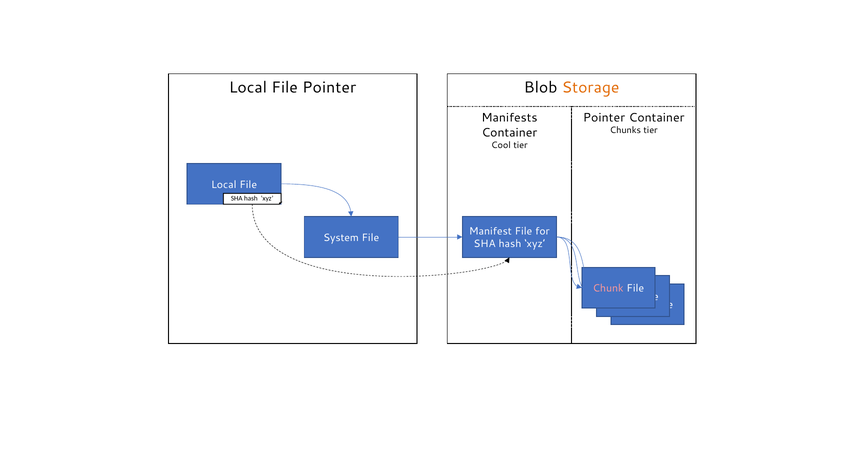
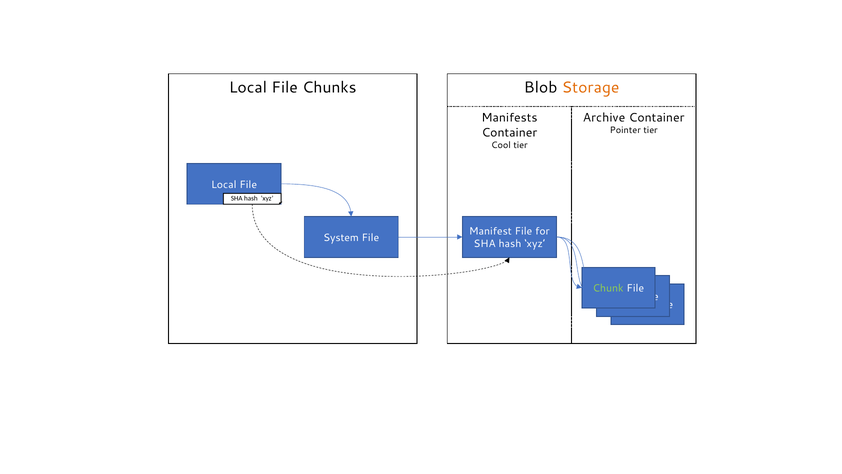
File Pointer: Pointer -> Chunks (329, 87)
Pointer: Pointer -> Archive (604, 118)
Chunks: Chunks -> Pointer (625, 130)
Chunk colour: pink -> light green (608, 288)
